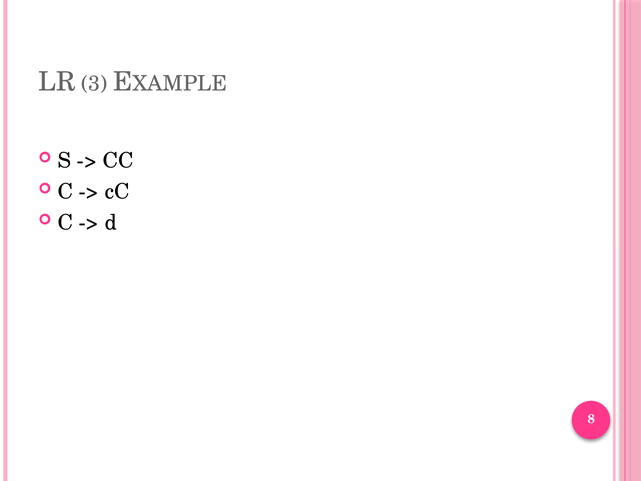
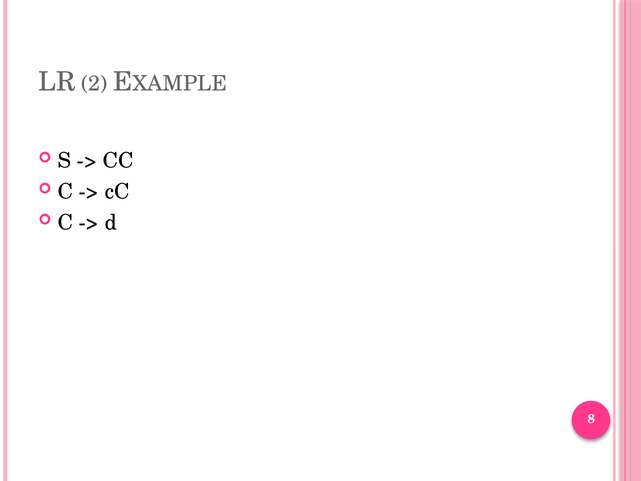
3: 3 -> 2 (94, 84)
